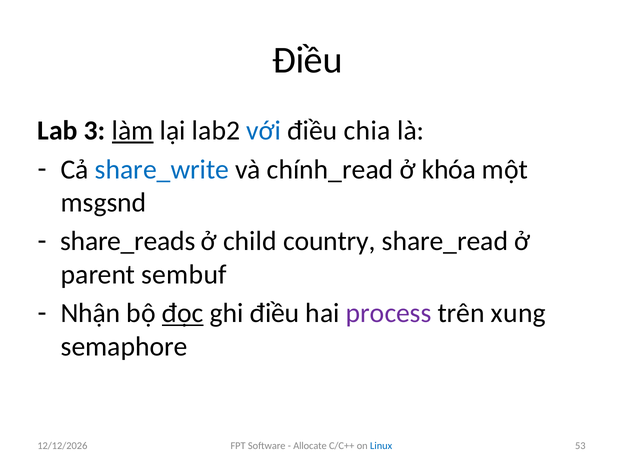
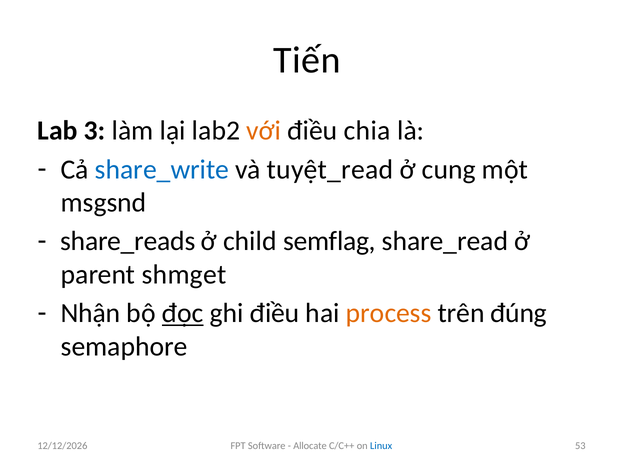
Điều: Điều -> Tiến (307, 60)
làm underline: present -> none (133, 131)
với colour: blue -> orange (264, 131)
chính_read: chính_read -> tuyệt_read (330, 169)
khóa: khóa -> cung (449, 169)
country: country -> semflag (329, 241)
sembuf: sembuf -> shmget (184, 275)
process colour: purple -> orange (389, 313)
xung: xung -> đúng (519, 313)
